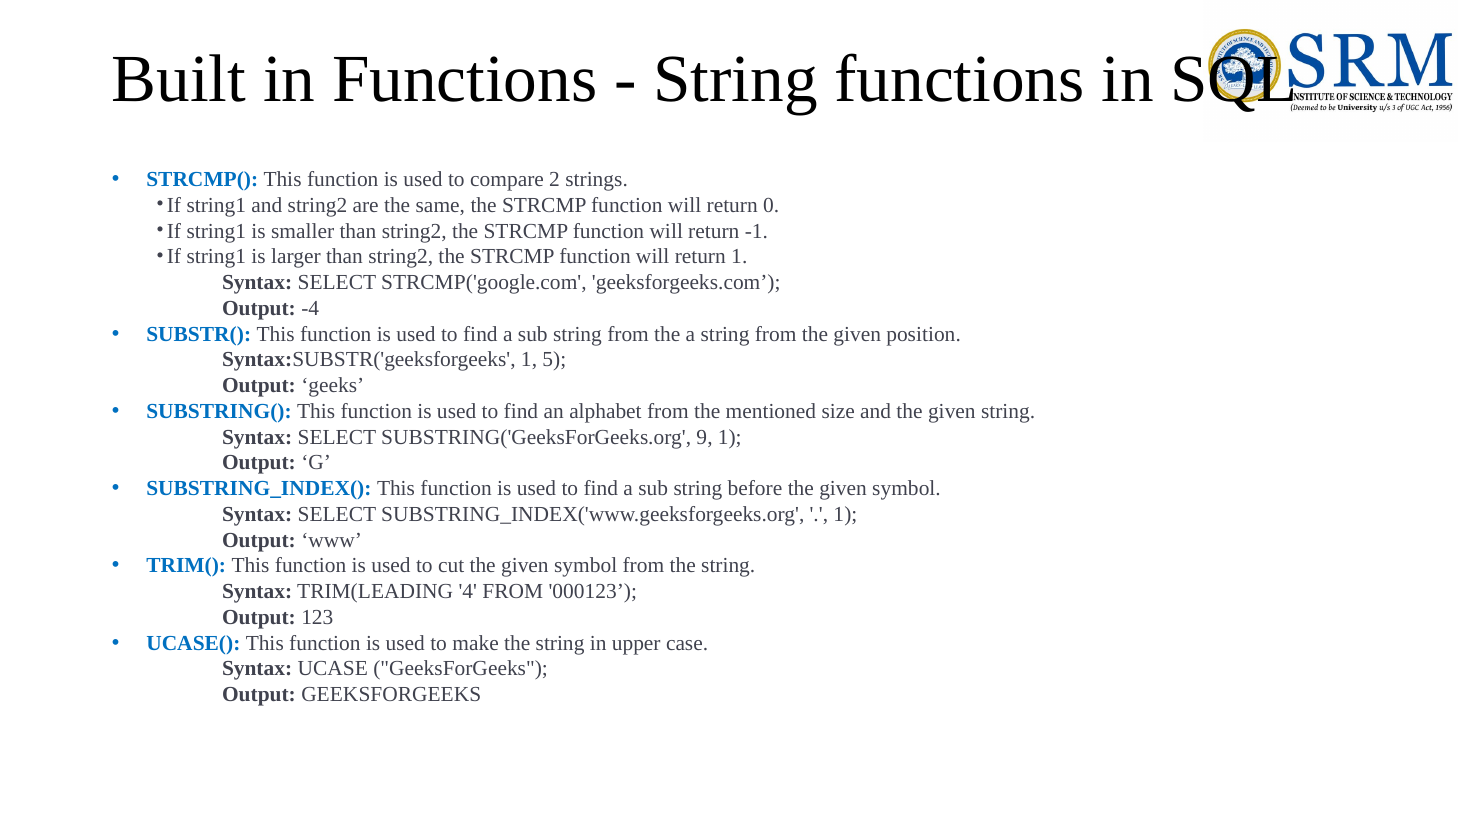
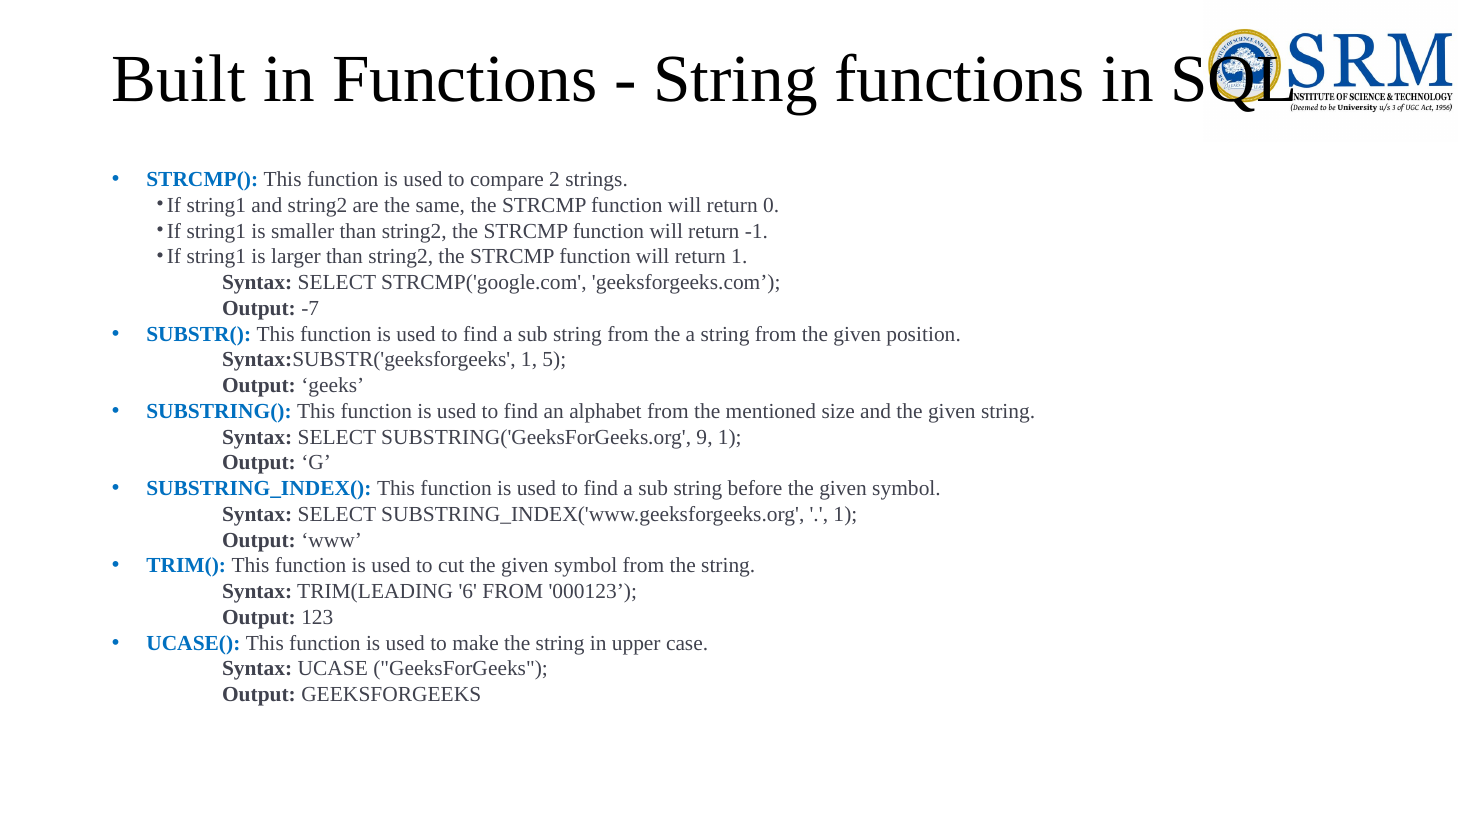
-4: -4 -> -7 (310, 308)
4: 4 -> 6 (468, 591)
